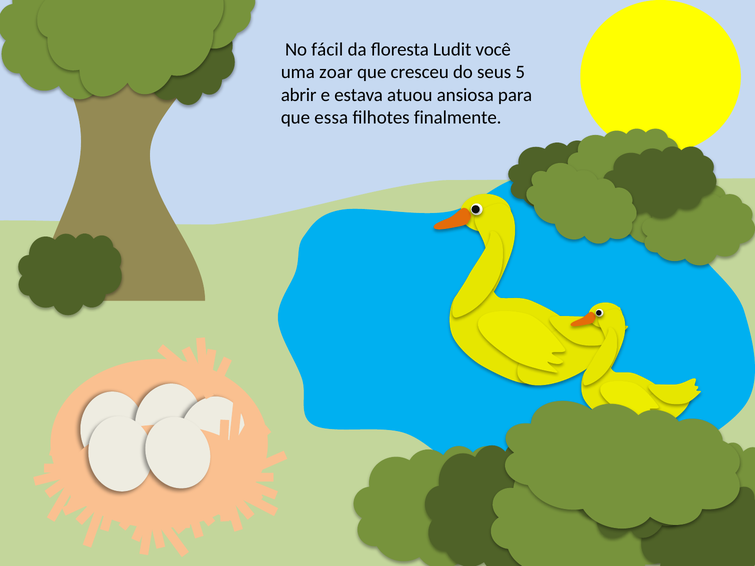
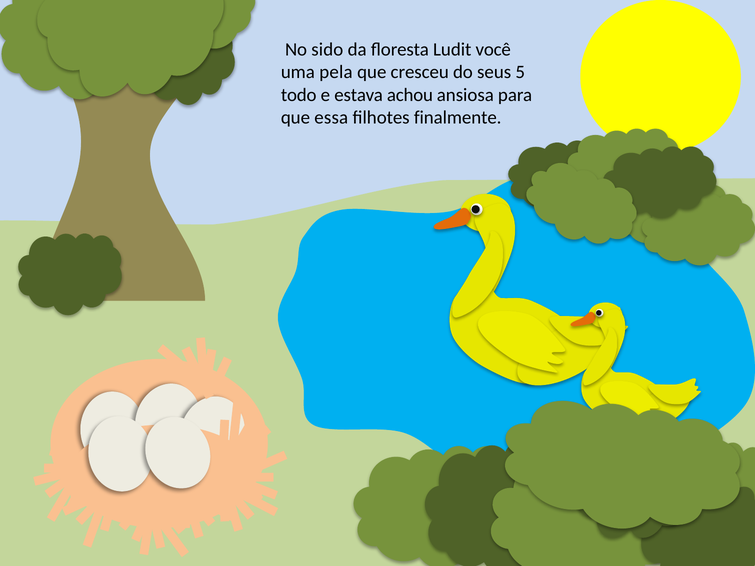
fácil: fácil -> sido (327, 50)
zoar: zoar -> pela (336, 72)
abrir: abrir -> todo (299, 95)
atuou: atuou -> achou (410, 95)
